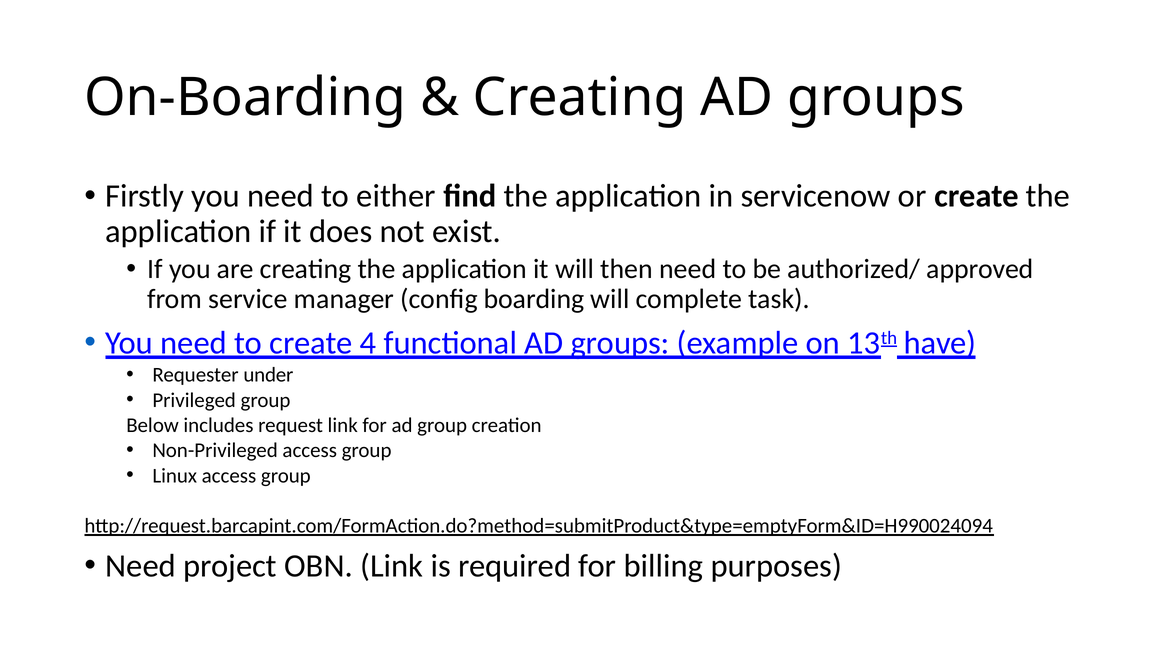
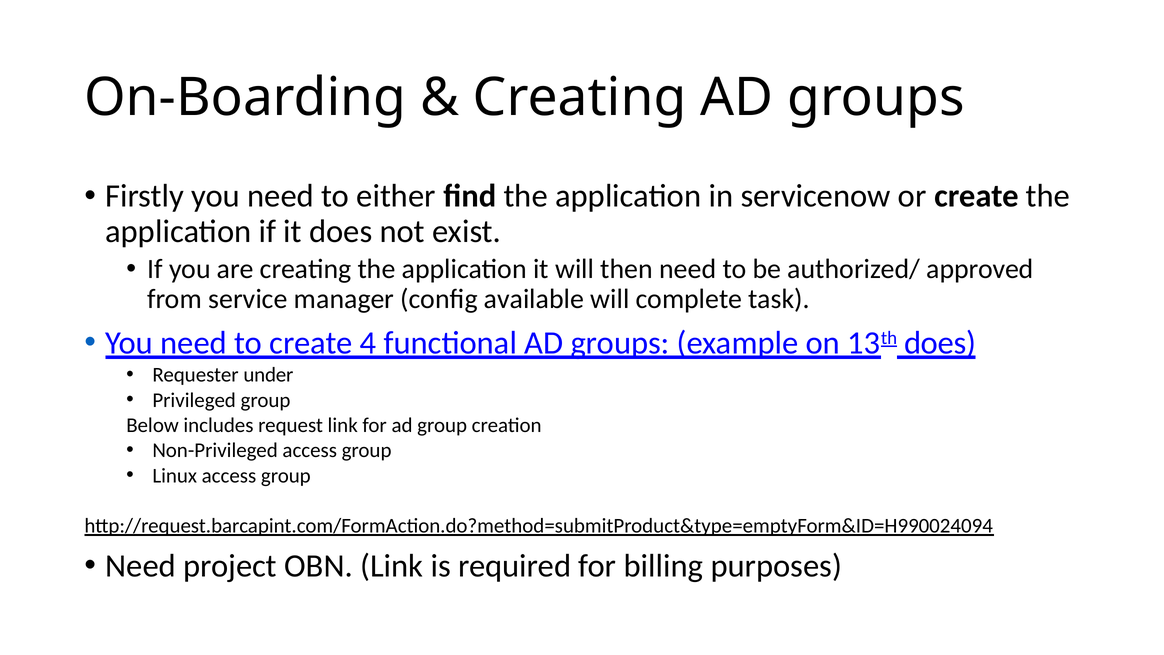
boarding: boarding -> available (534, 299)
13th have: have -> does (940, 343)
